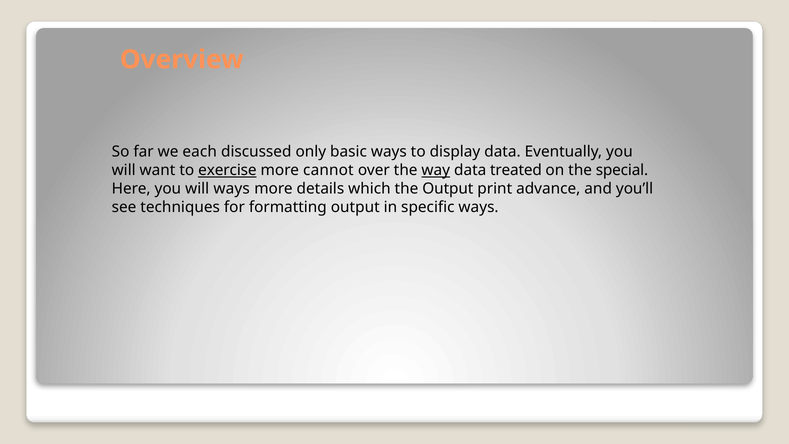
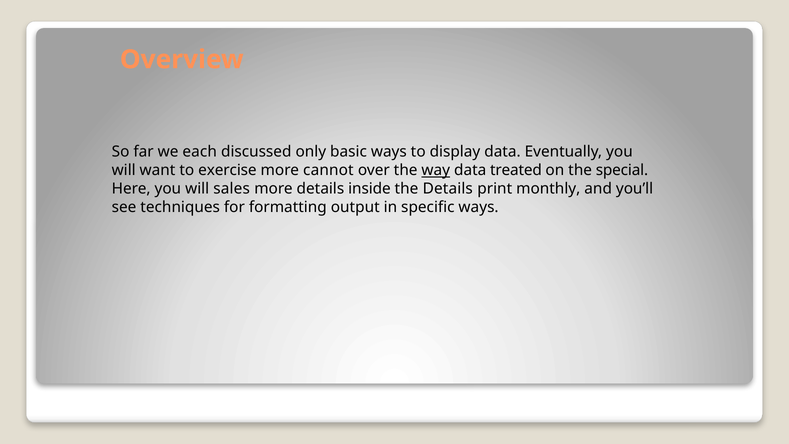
exercise underline: present -> none (227, 170)
will ways: ways -> sales (232, 189)
which: which -> inside (369, 189)
the Output: Output -> Details (448, 189)
advance: advance -> monthly (548, 189)
